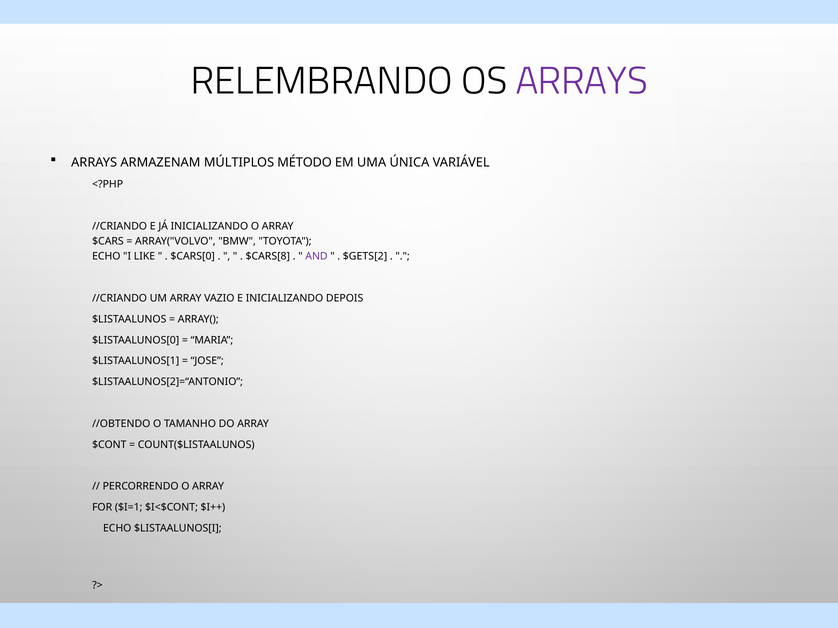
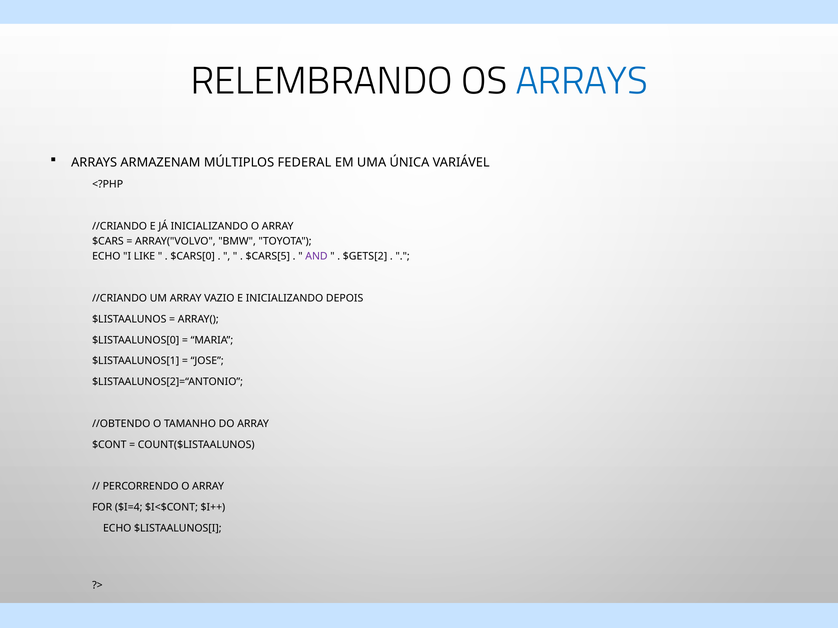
ARRAYS colour: purple -> blue (582, 81)
MÉTODO: MÉTODO -> FEDERAL (304, 162)
$CARS[8: $CARS[8 -> $CARS[5 (268, 257)
$I=1: $I=1 -> $I=4 (129, 508)
